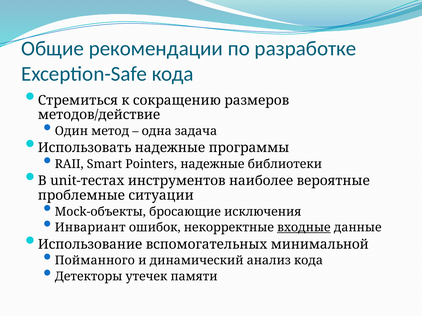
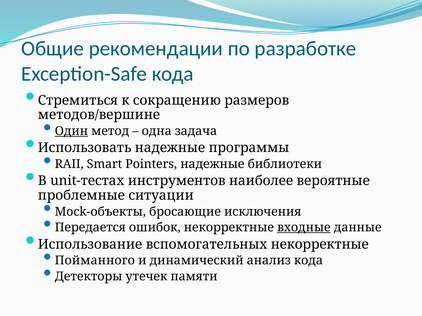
методов/действие: методов/действие -> методов/вершине (99, 115)
Один underline: none -> present (71, 131)
Инвариант: Инвариант -> Передается (90, 228)
вспомогательных минимальной: минимальной -> некорректные (320, 245)
